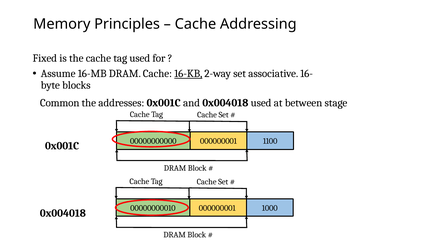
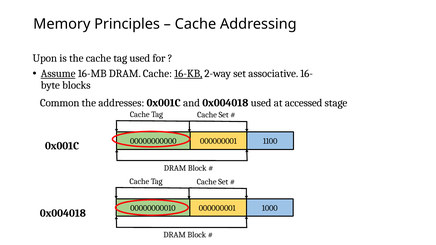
Fixed: Fixed -> Upon (45, 58)
Assume underline: none -> present (58, 74)
between: between -> accessed (304, 103)
